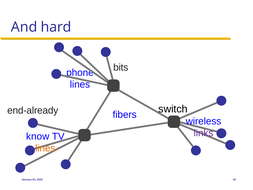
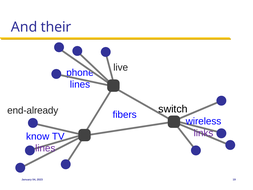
hard: hard -> their (56, 27)
bits: bits -> live (121, 67)
lines colour: orange -> purple (45, 148)
